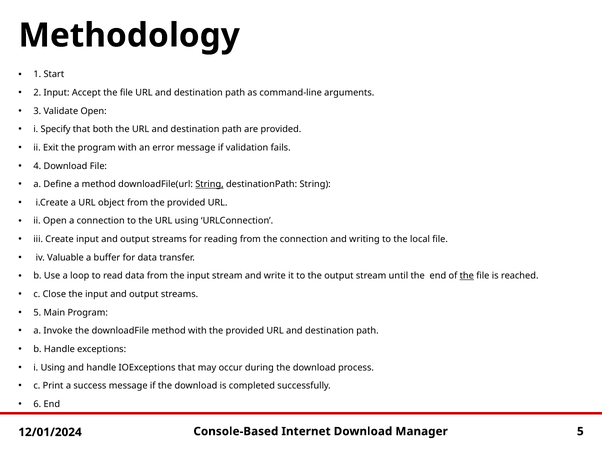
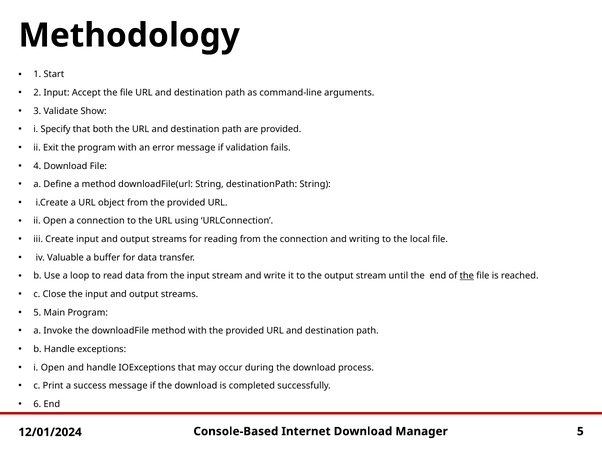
Validate Open: Open -> Show (94, 111)
String underline: present -> none (209, 184)
i Using: Using -> Open (53, 367)
